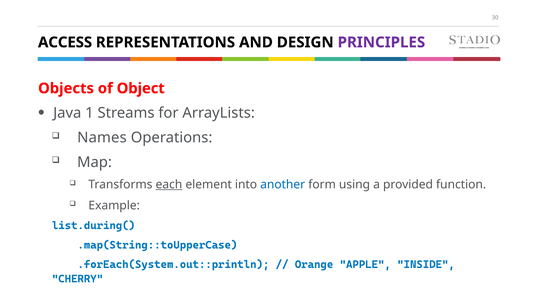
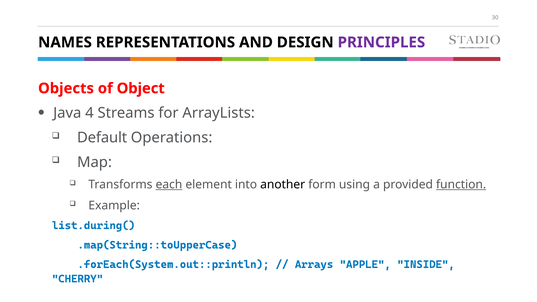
ACCESS: ACCESS -> NAMES (65, 42)
1: 1 -> 4 (89, 113)
Names: Names -> Default (102, 138)
another colour: blue -> black (283, 185)
function underline: none -> present (461, 185)
Orange: Orange -> Arrays (314, 264)
